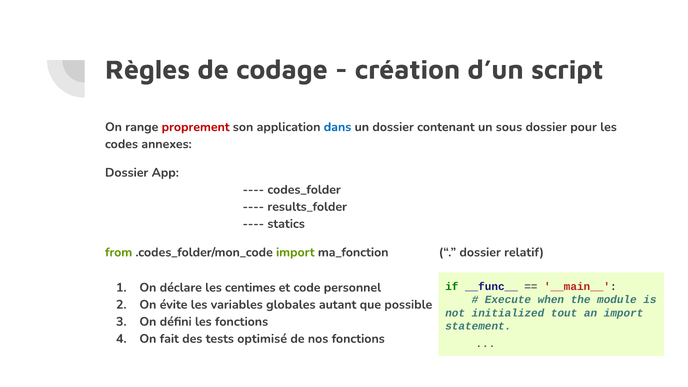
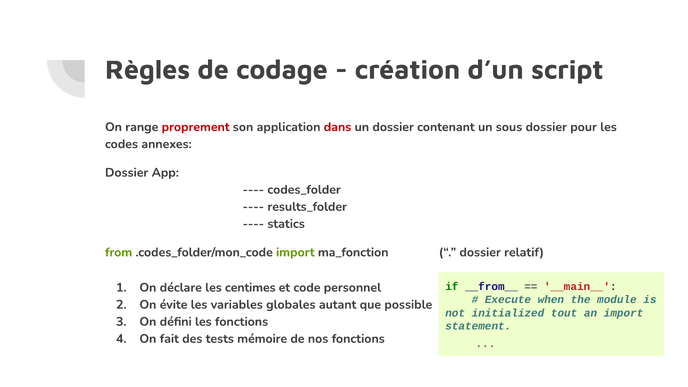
dans colour: blue -> red (338, 127)
__func__: __func__ -> __from__ (491, 287)
optimisé: optimisé -> mémoire (262, 339)
